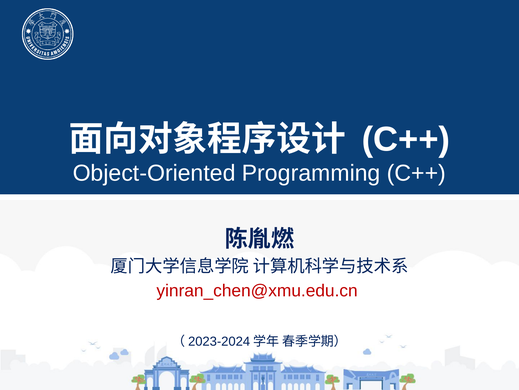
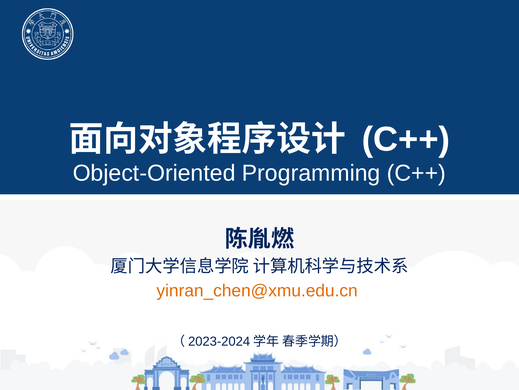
yinran_chen@xmu.edu.cn colour: red -> orange (257, 290)
